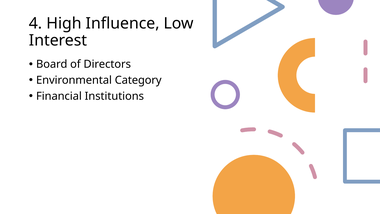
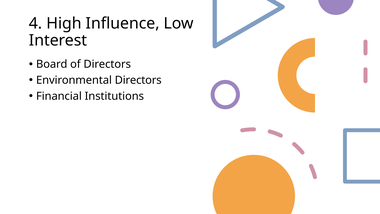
Environmental Category: Category -> Directors (138, 80)
